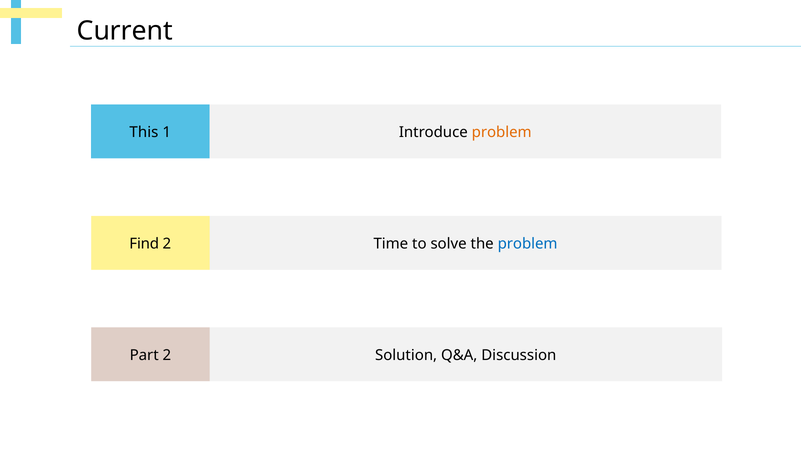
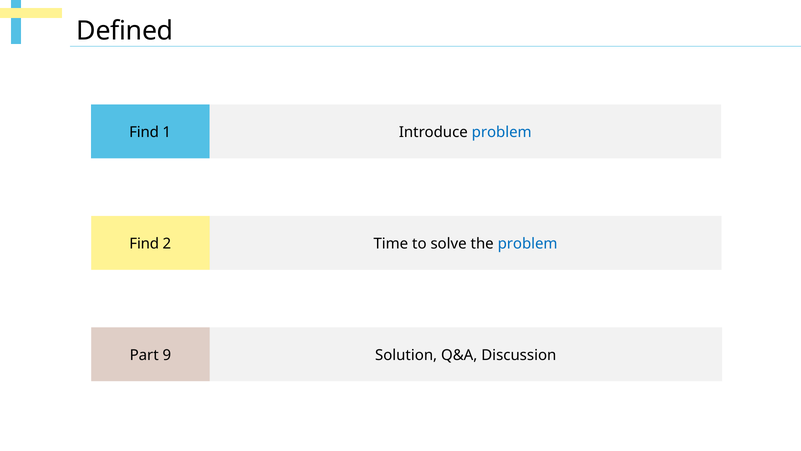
Current: Current -> Defined (125, 31)
This: This -> Find (144, 132)
problem colour: orange -> blue (502, 132)
Part 2: 2 -> 9 (167, 355)
